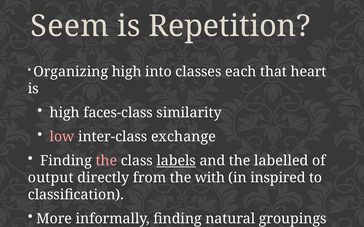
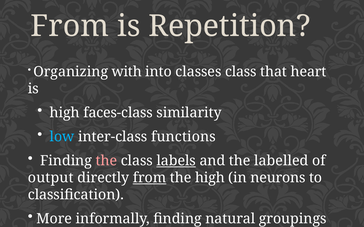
Seem: Seem -> From (70, 26)
Organizing high: high -> with (127, 72)
classes each: each -> class (241, 72)
low colour: pink -> light blue (62, 137)
exchange: exchange -> functions (184, 137)
from underline: none -> present (149, 178)
the with: with -> high (210, 178)
inspired: inspired -> neurons (278, 178)
